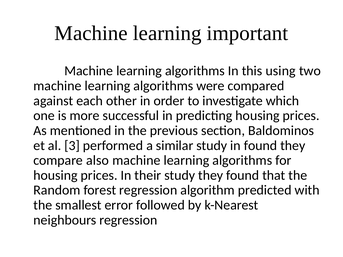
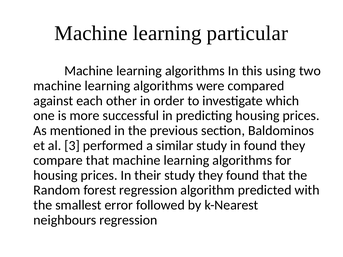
important: important -> particular (247, 33)
compare also: also -> that (98, 161)
